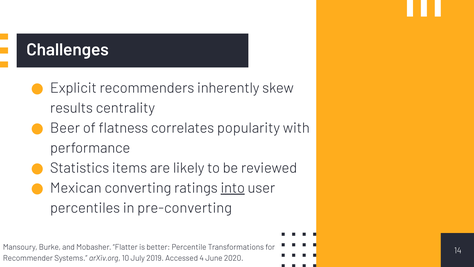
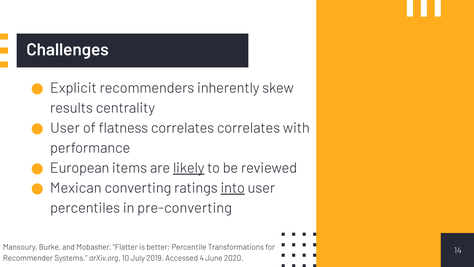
Beer: Beer -> User (65, 128)
correlates popularity: popularity -> correlates (249, 128)
Statistics: Statistics -> European (80, 168)
likely underline: none -> present (189, 168)
